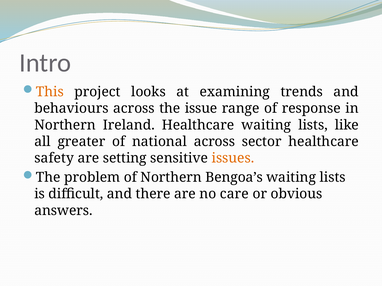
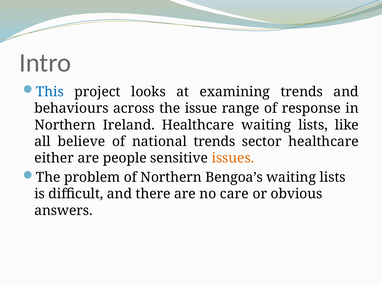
This colour: orange -> blue (50, 92)
greater: greater -> believe (81, 142)
national across: across -> trends (214, 142)
safety: safety -> either (54, 158)
setting: setting -> people (125, 158)
